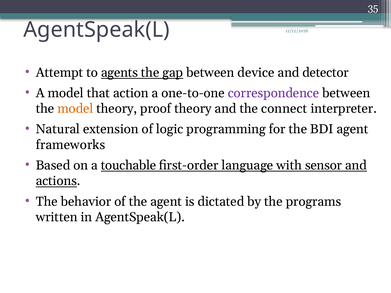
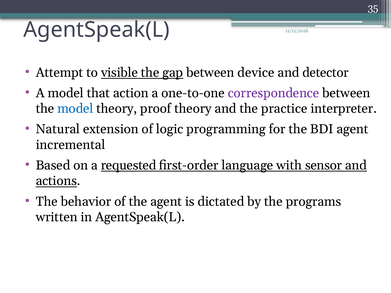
agents: agents -> visible (119, 73)
model colour: orange -> blue (75, 109)
connect: connect -> practice (284, 109)
frameworks: frameworks -> incremental (71, 145)
touchable: touchable -> requested (129, 165)
